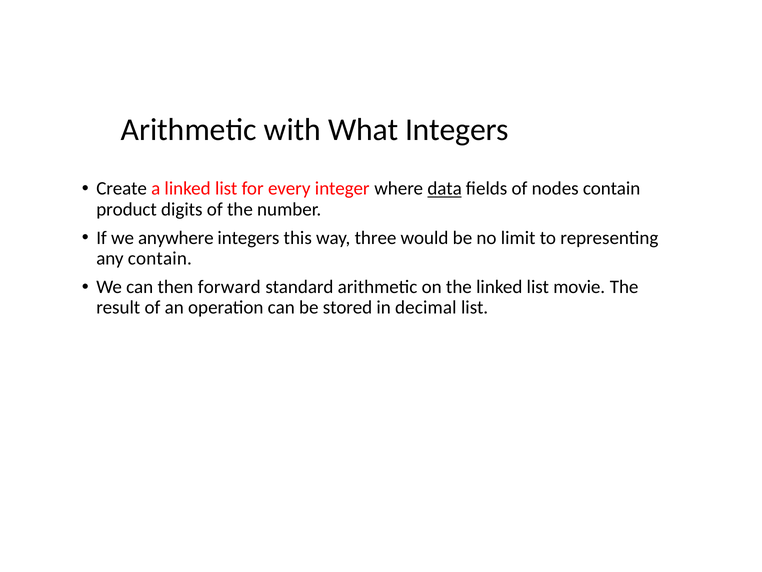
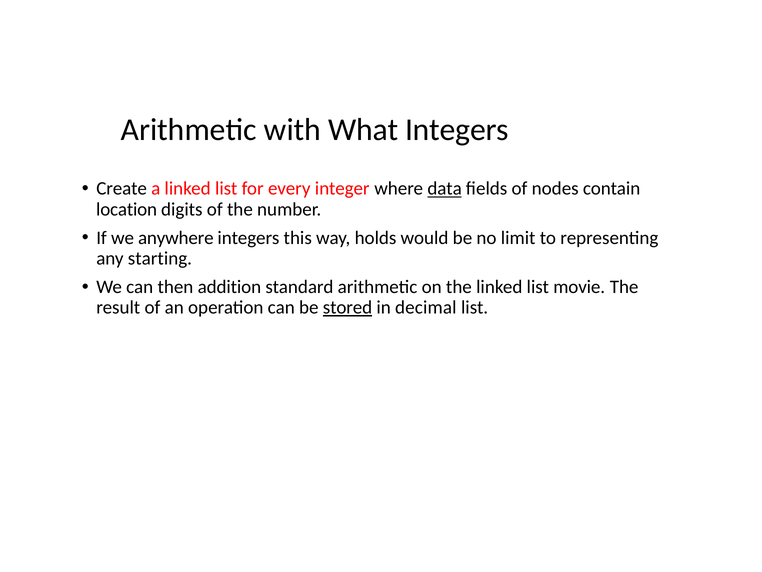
product: product -> location (127, 209)
three: three -> holds (376, 238)
any contain: contain -> starting (160, 258)
forward: forward -> addition (229, 287)
stored underline: none -> present (348, 307)
